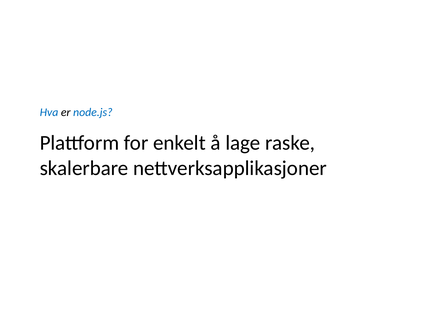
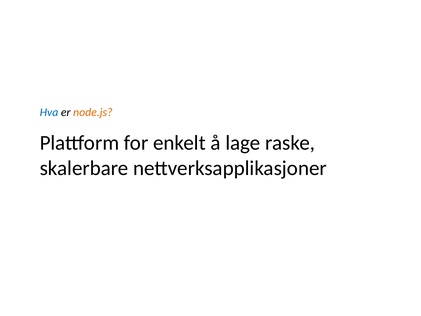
node.js colour: blue -> orange (93, 112)
